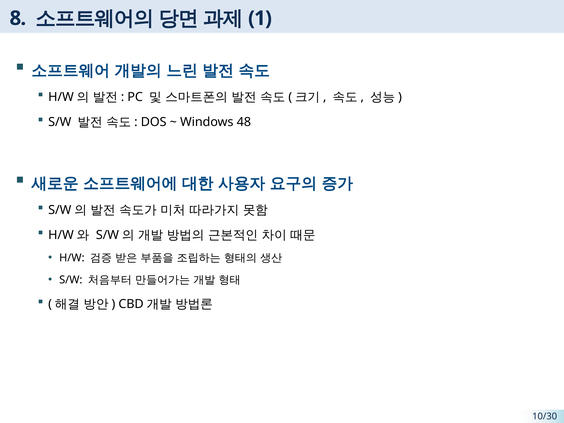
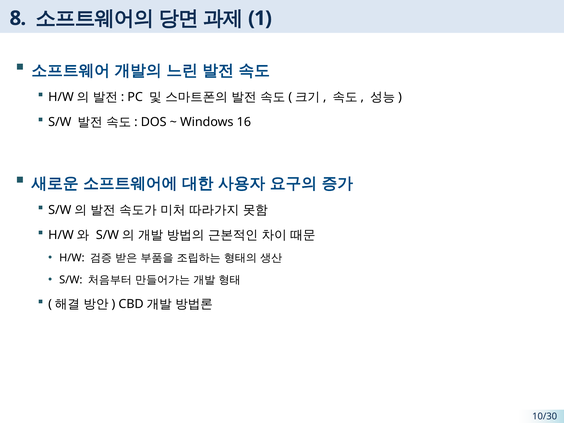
48: 48 -> 16 (244, 122)
